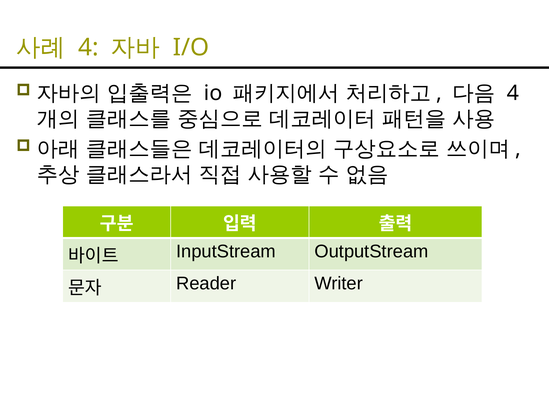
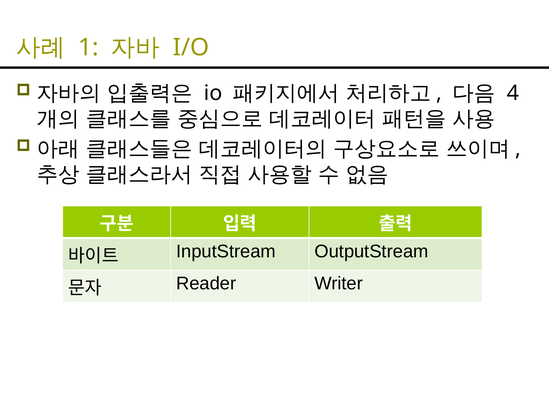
4: 4 -> 1 (89, 47)
